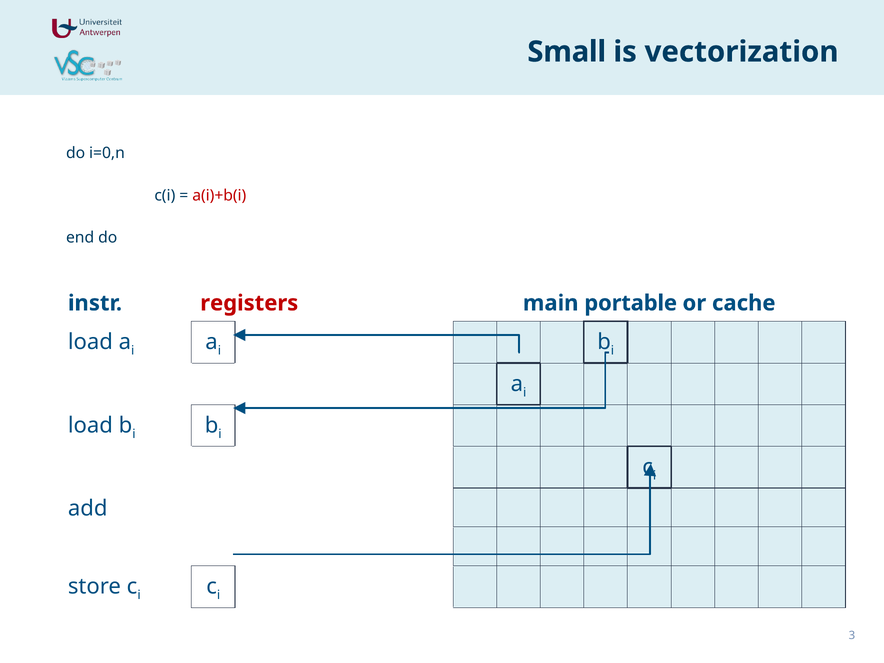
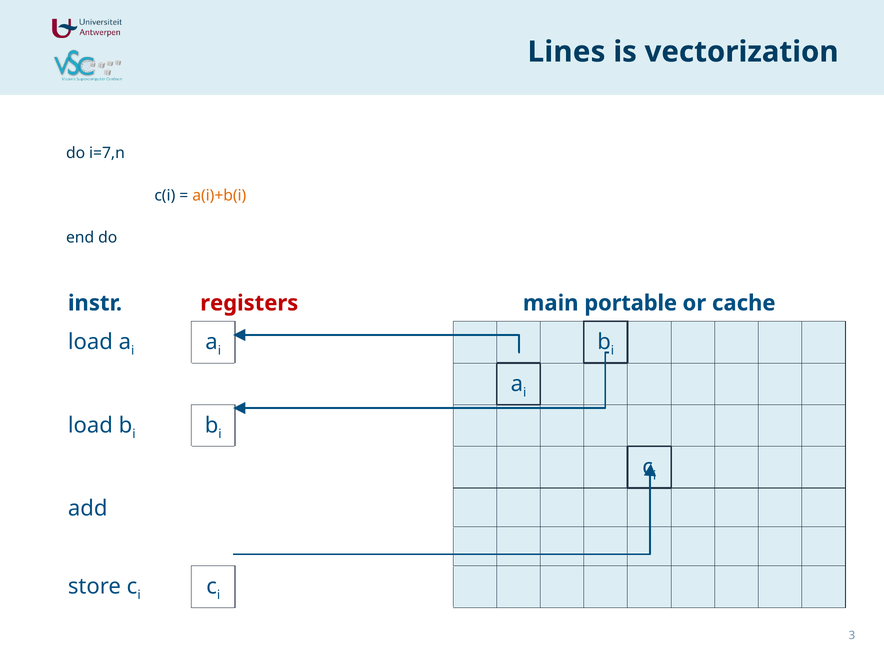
Small: Small -> Lines (567, 52)
i=0,n: i=0,n -> i=7,n (107, 153)
a(i)+b(i colour: red -> orange (219, 195)
